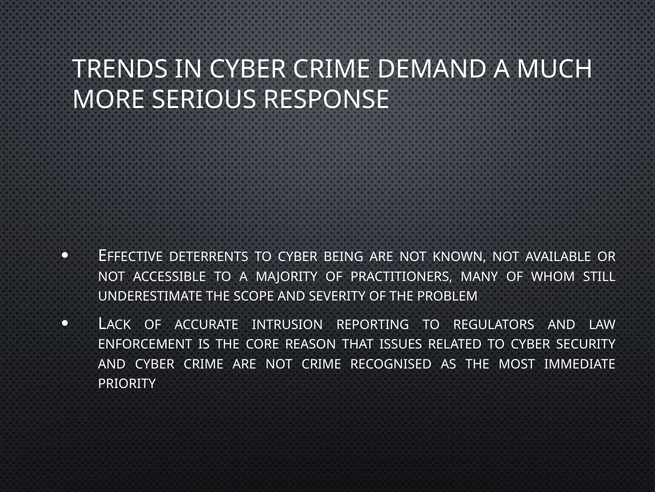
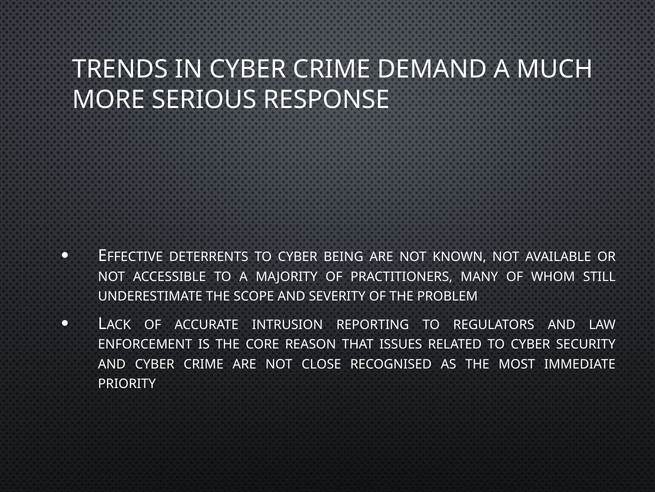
NOT CRIME: CRIME -> CLOSE (321, 364)
